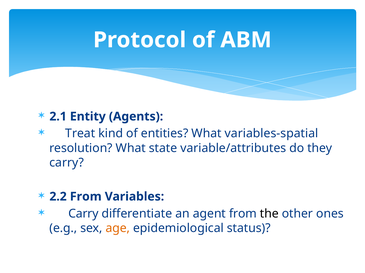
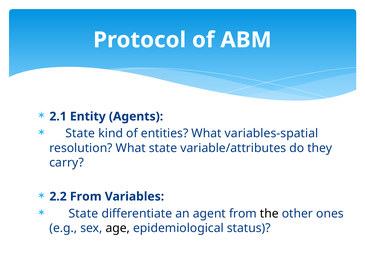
Treat: Treat -> State (80, 134)
Carry: Carry -> State (83, 214)
age colour: orange -> black (118, 229)
